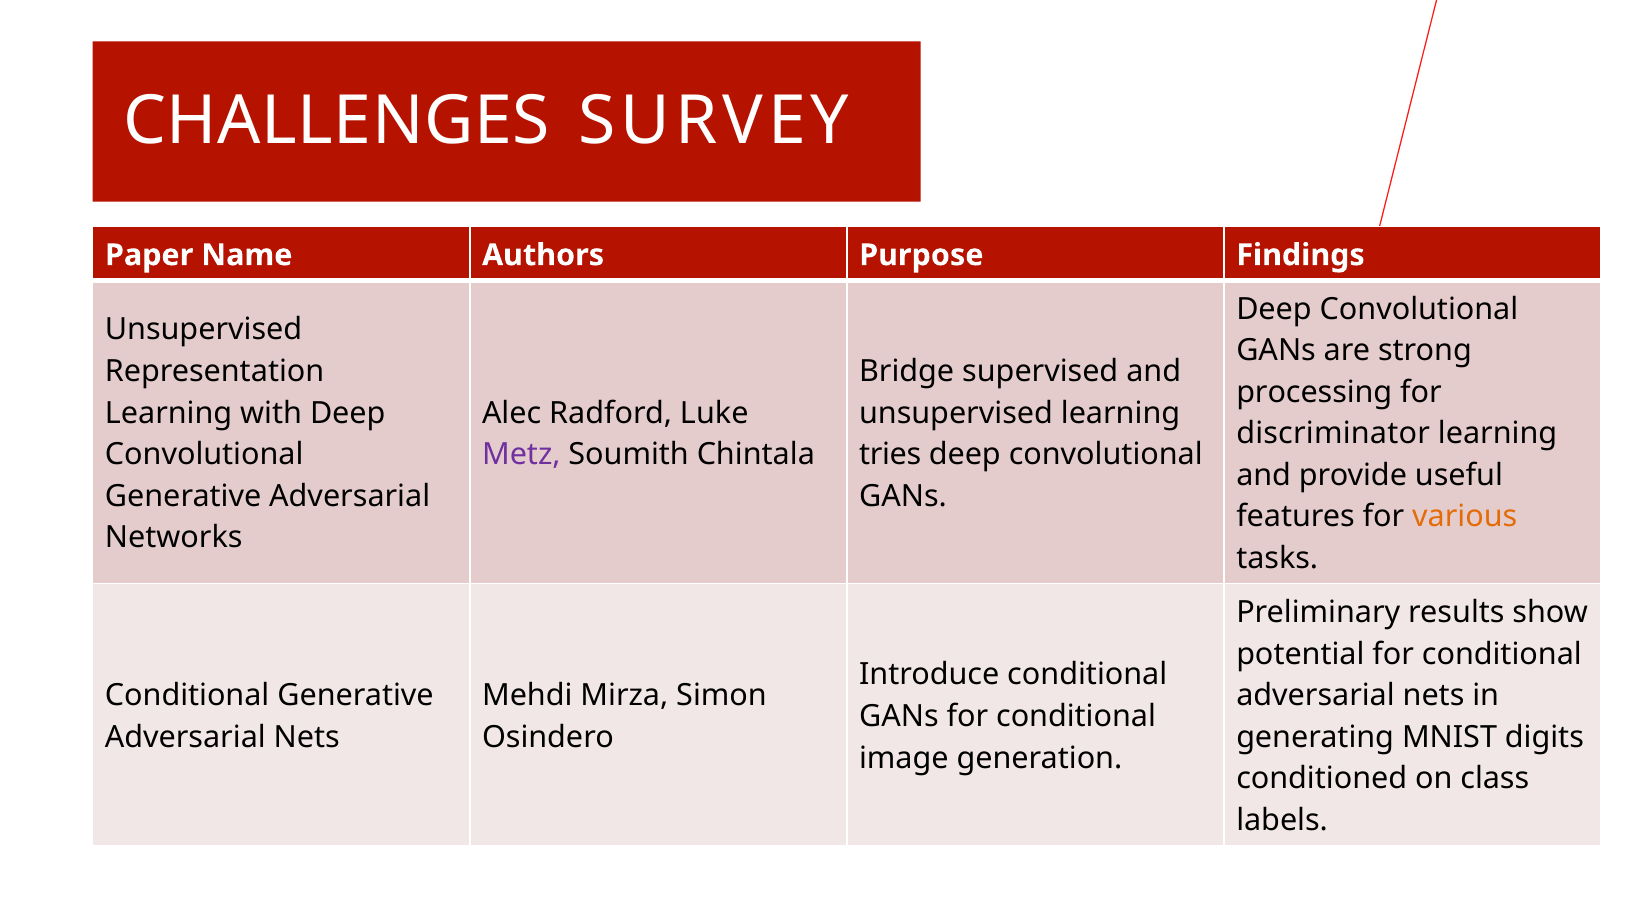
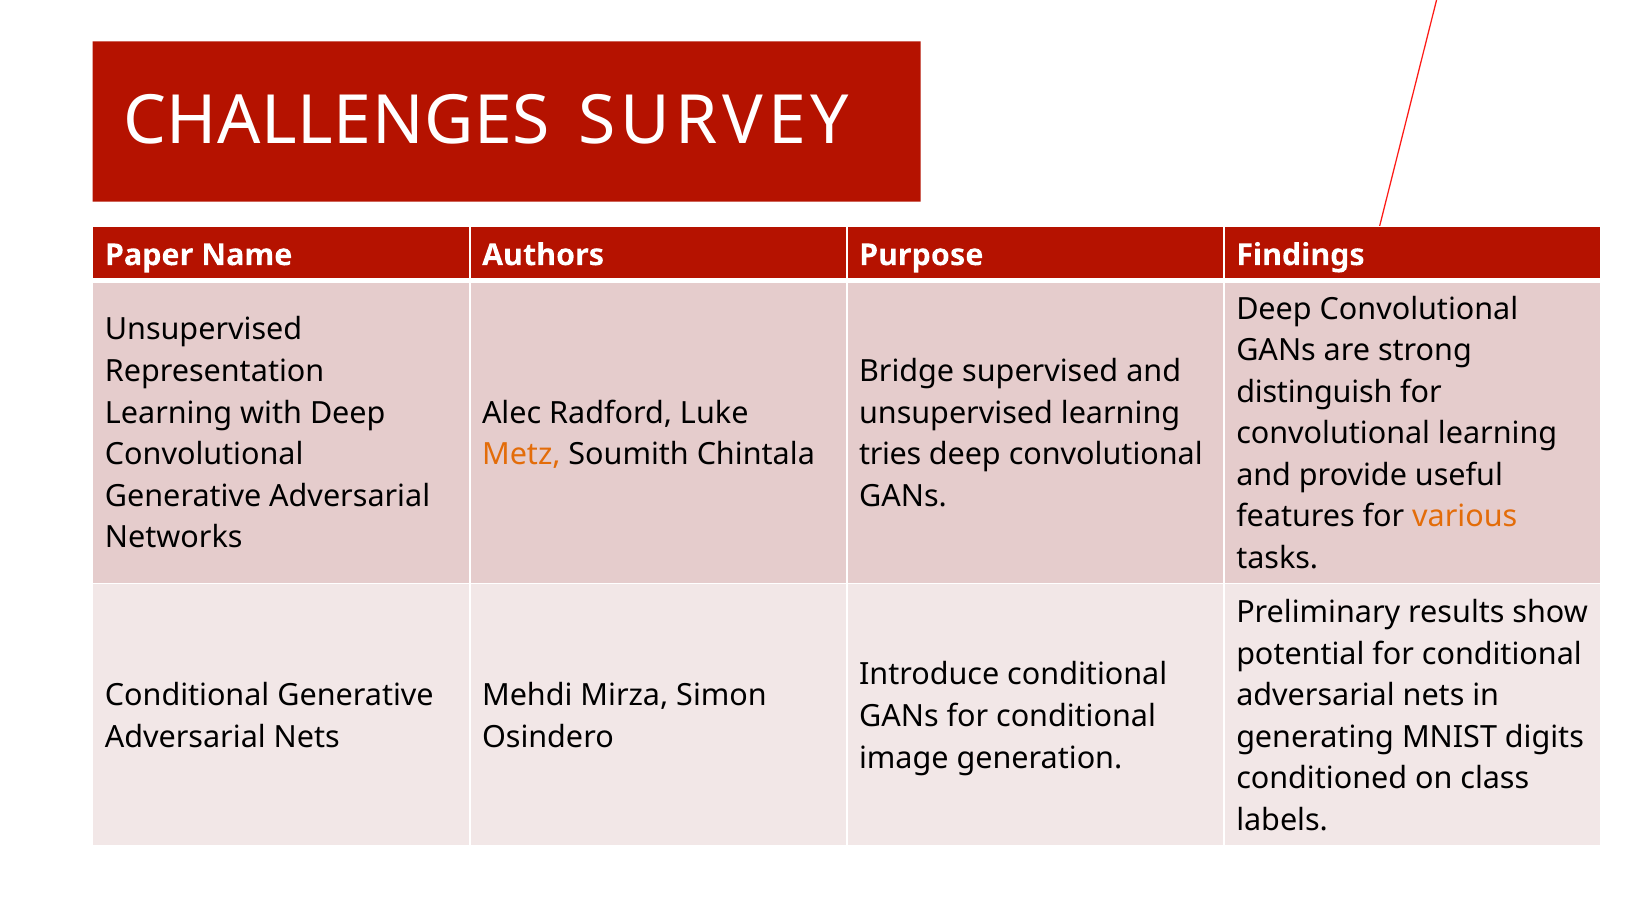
processing: processing -> distinguish (1314, 392)
discriminator: discriminator -> convolutional (1333, 434)
Metz colour: purple -> orange (521, 454)
